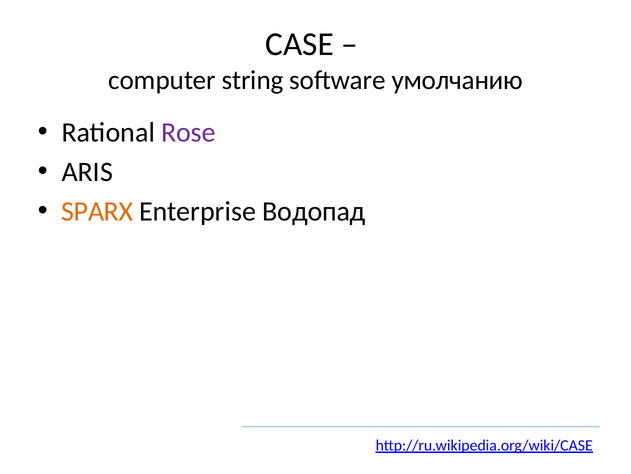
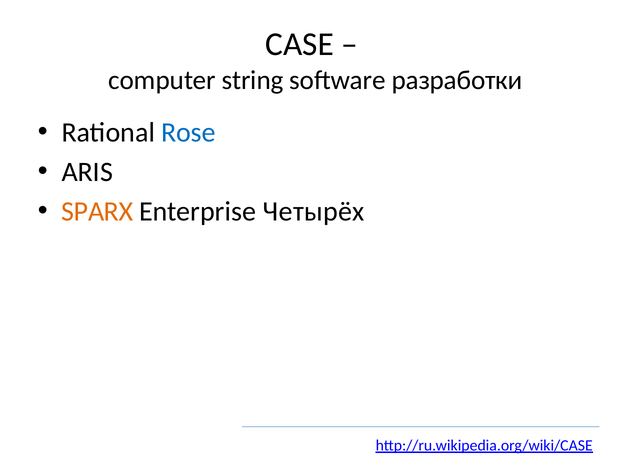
умолчанию: умолчанию -> разработки (457, 80)
Rose colour: purple -> blue (189, 132)
Водопад: Водопад -> Четырёх (314, 211)
